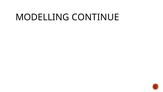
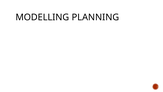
CONTINUE: CONTINUE -> PLANNING (95, 17)
